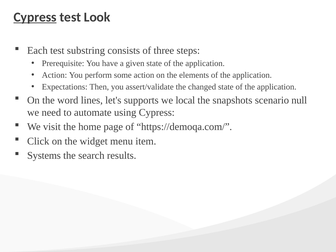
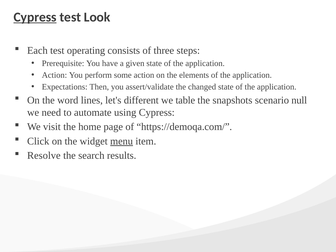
substring: substring -> operating (86, 51)
supports: supports -> different (141, 100)
local: local -> table (185, 100)
menu underline: none -> present (122, 141)
Systems: Systems -> Resolve (44, 156)
